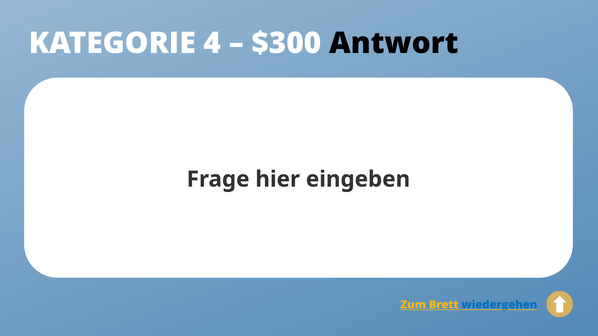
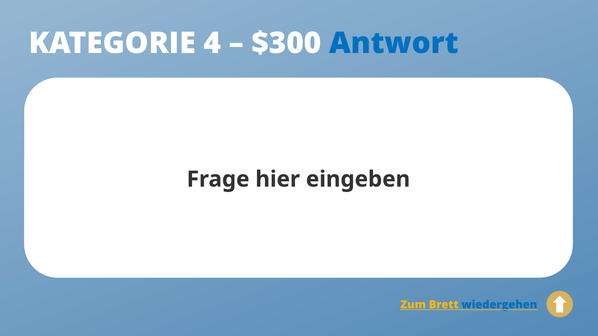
Antwort colour: black -> blue (394, 43)
